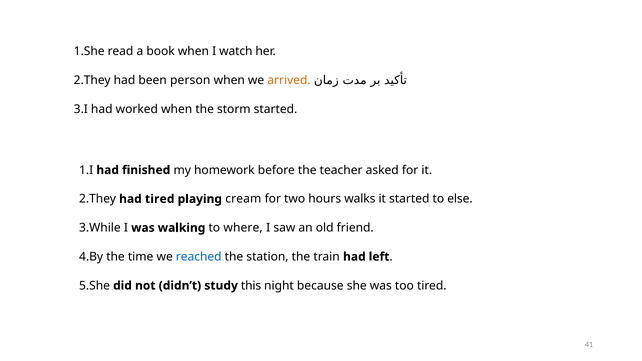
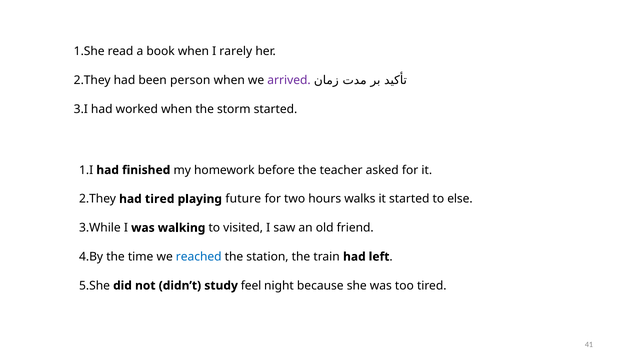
watch: watch -> rarely (236, 51)
arrived colour: orange -> purple (289, 80)
cream: cream -> future (243, 199)
where: where -> visited (243, 228)
this: this -> feel (251, 286)
